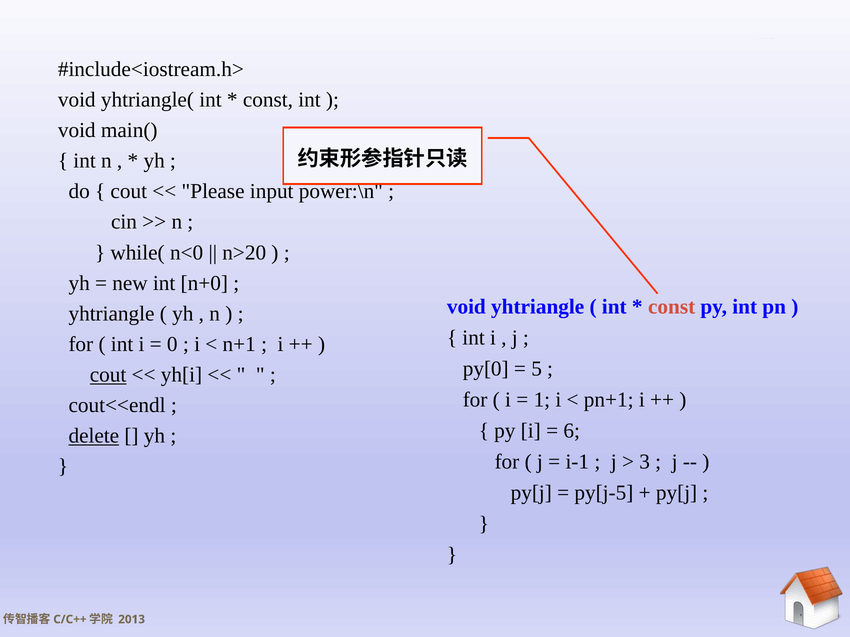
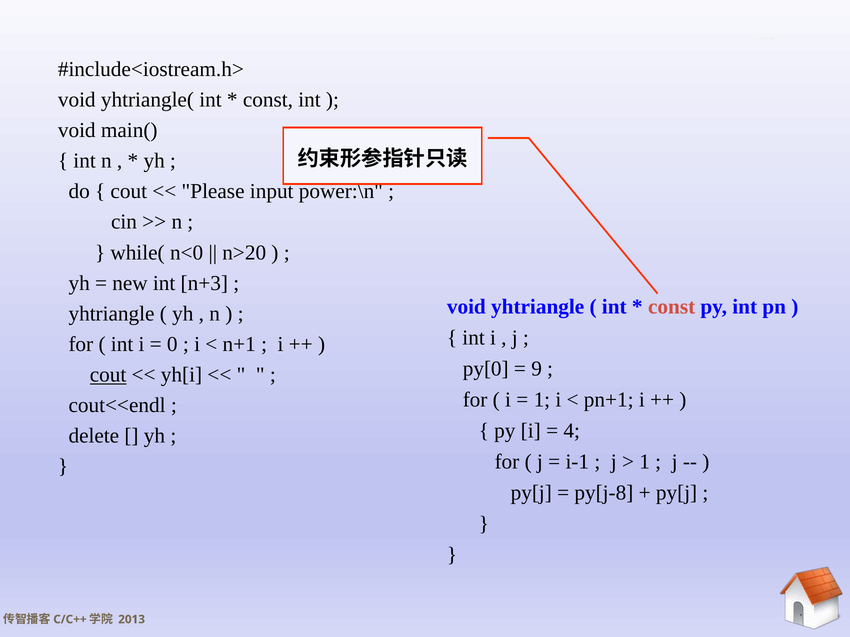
n+0: n+0 -> n+3 (204, 283)
5: 5 -> 9 (537, 369)
6: 6 -> 4 (572, 431)
delete underline: present -> none (94, 436)
3: 3 -> 1 (645, 462)
py[j-5: py[j-5 -> py[j-8 (604, 493)
